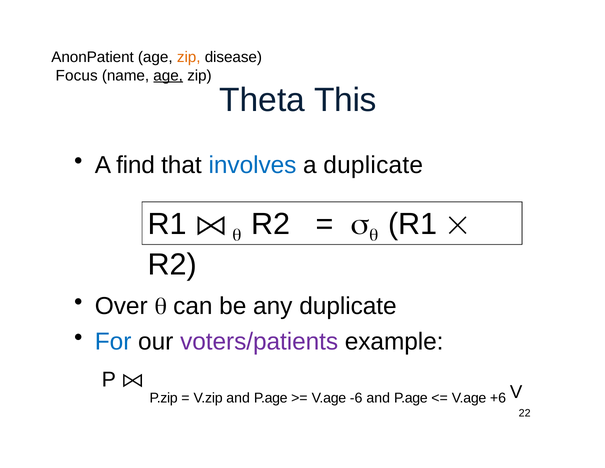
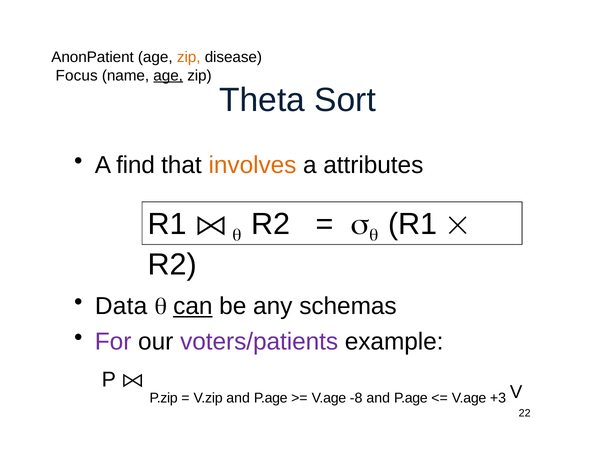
This: This -> Sort (345, 100)
involves colour: blue -> orange (253, 165)
a duplicate: duplicate -> attributes (373, 165)
Over: Over -> Data (121, 306)
can underline: none -> present (193, 306)
any duplicate: duplicate -> schemas (348, 306)
For colour: blue -> purple (113, 341)
-6: -6 -> -8 (356, 398)
+6: +6 -> +3 (498, 398)
